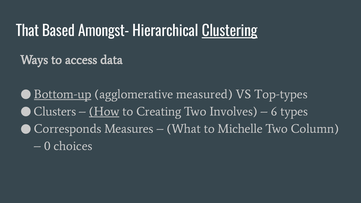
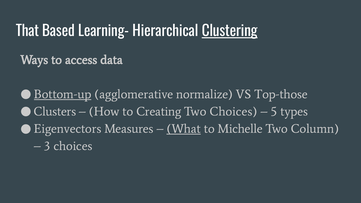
Amongst-: Amongst- -> Learning- (104, 31)
measured: measured -> normalize (205, 94)
Top-types: Top-types -> Top-those (281, 94)
How underline: present -> none (104, 112)
Two Involves: Involves -> Choices (234, 112)
6: 6 -> 5 (274, 112)
Corresponds: Corresponds -> Eigenvectors (68, 129)
What underline: none -> present (184, 129)
0: 0 -> 3 (47, 146)
